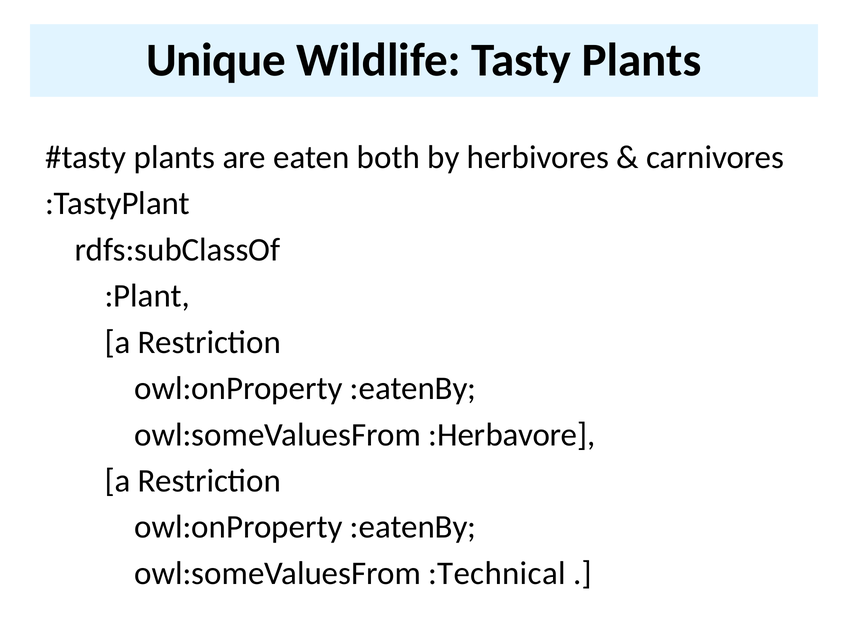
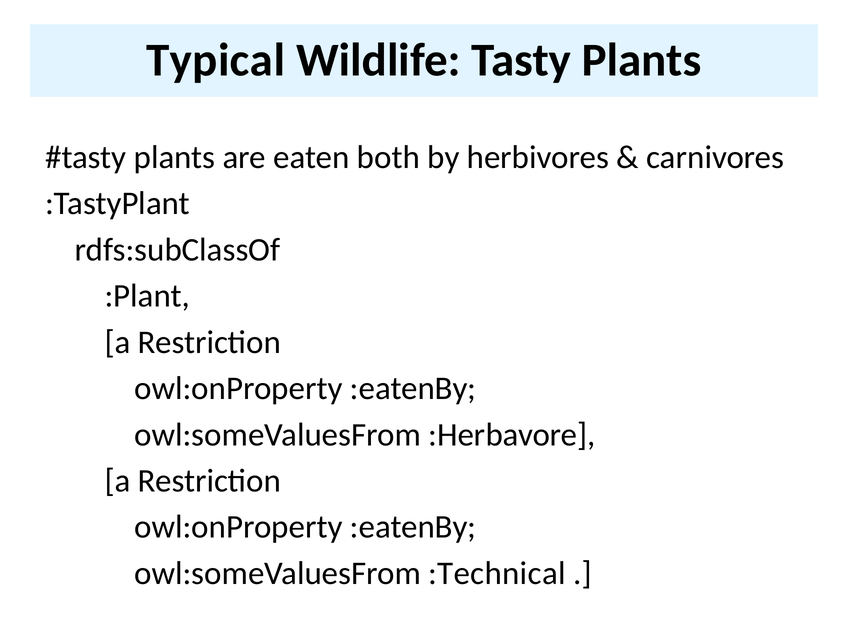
Unique: Unique -> Typical (216, 60)
